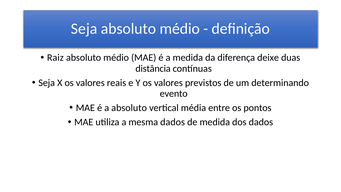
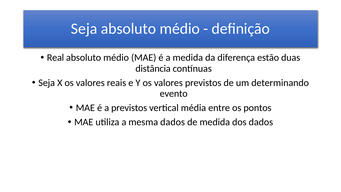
Raiz: Raiz -> Real (55, 58)
deixe: deixe -> estão (268, 58)
a absoluto: absoluto -> previstos (129, 108)
